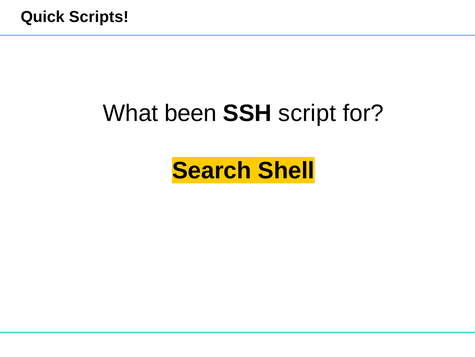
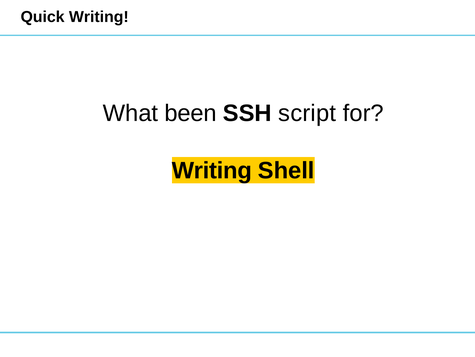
Quick Scripts: Scripts -> Writing (99, 17)
Search: Search -> Writing (212, 170)
